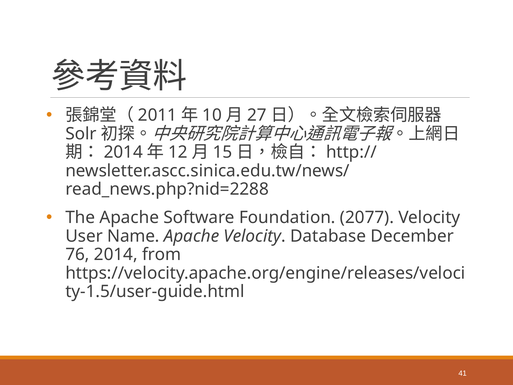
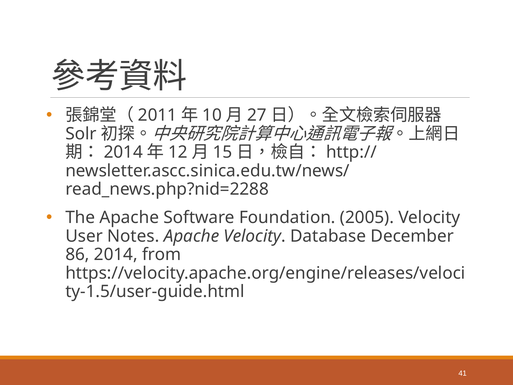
2077: 2077 -> 2005 (367, 218)
Name: Name -> Notes (133, 236)
76: 76 -> 86 (77, 254)
